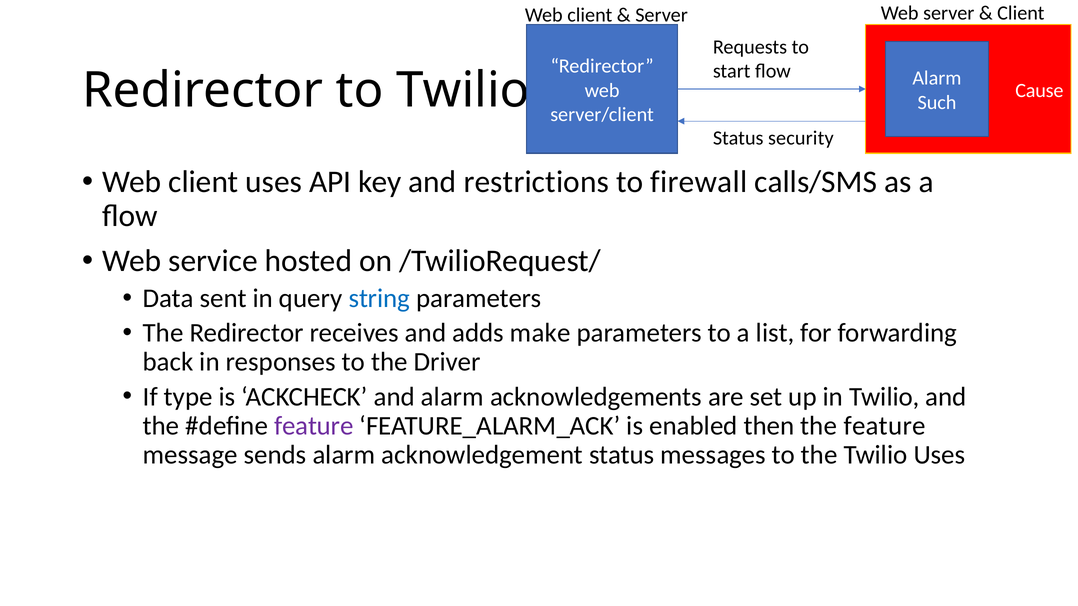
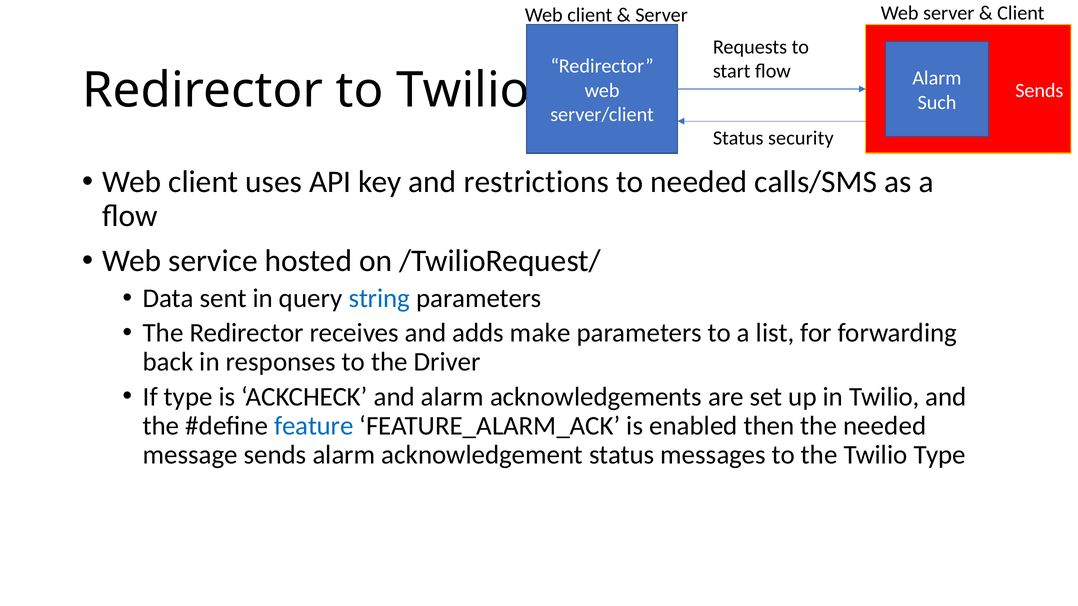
Cause: Cause -> Sends (1039, 90)
to firewall: firewall -> needed (699, 182)
feature colour: purple -> blue (314, 426)
the feature: feature -> needed (885, 426)
Twilio Uses: Uses -> Type (940, 455)
